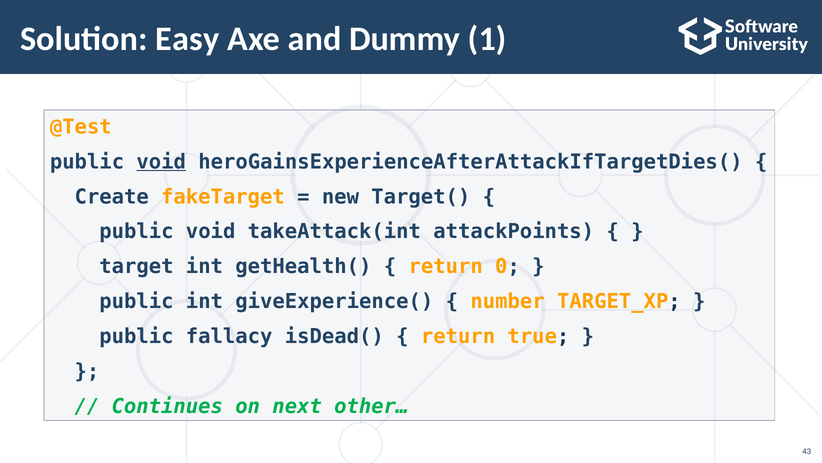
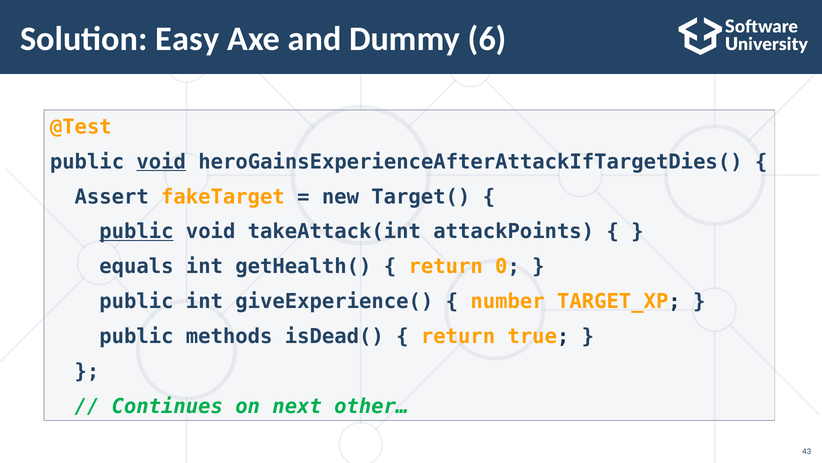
1: 1 -> 6 (487, 39)
Create: Create -> Assert (112, 196)
public underline: none -> present (136, 231)
target: target -> equals (136, 266)
fallacy: fallacy -> methods (229, 336)
